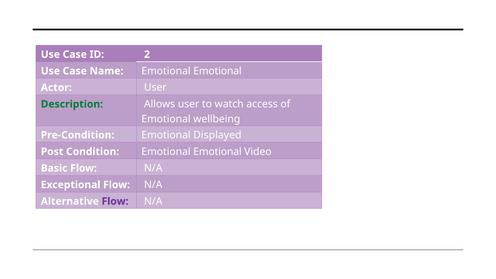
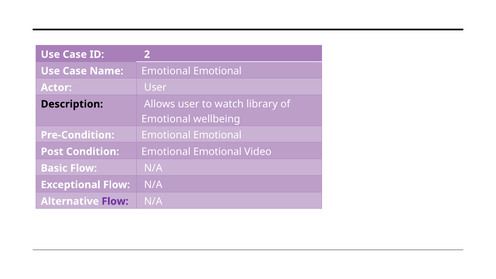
Description colour: green -> black (72, 104)
access: access -> library (262, 104)
Displayed: Displayed -> Emotional (217, 135)
